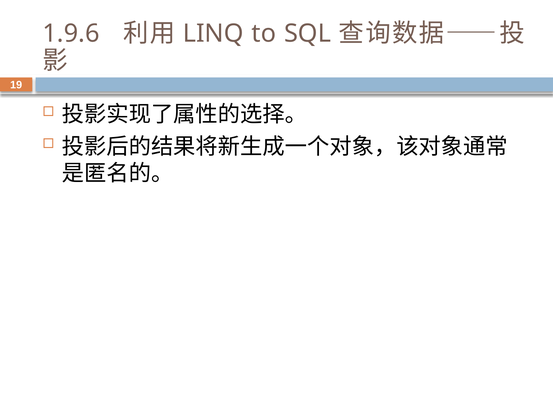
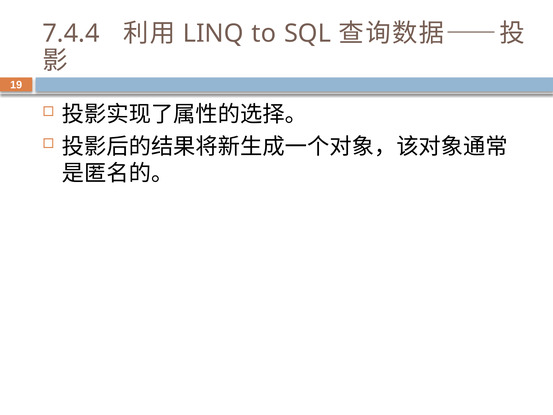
1.9.6: 1.9.6 -> 7.4.4 (71, 34)
